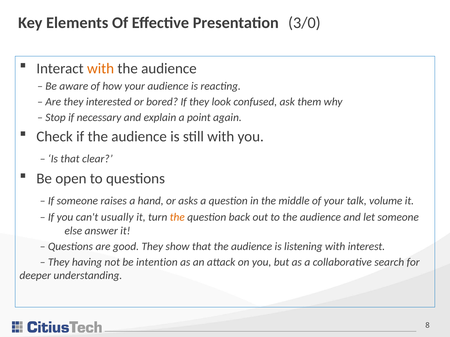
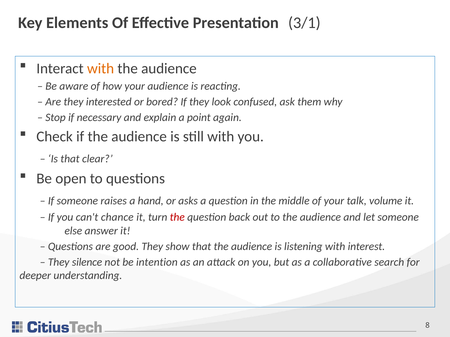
3/0: 3/0 -> 3/1 (304, 23)
usually: usually -> chance (117, 218)
the colour: orange -> red (177, 218)
having: having -> silence (87, 263)
